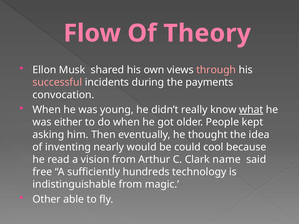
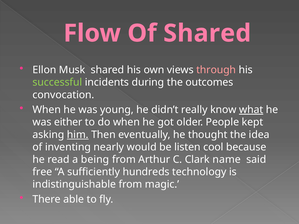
Of Theory: Theory -> Shared (207, 33)
successful colour: pink -> light green (57, 82)
payments: payments -> outcomes (209, 82)
him underline: none -> present (78, 135)
could: could -> listen (187, 147)
vision: vision -> being (95, 160)
Other: Other -> There (47, 200)
